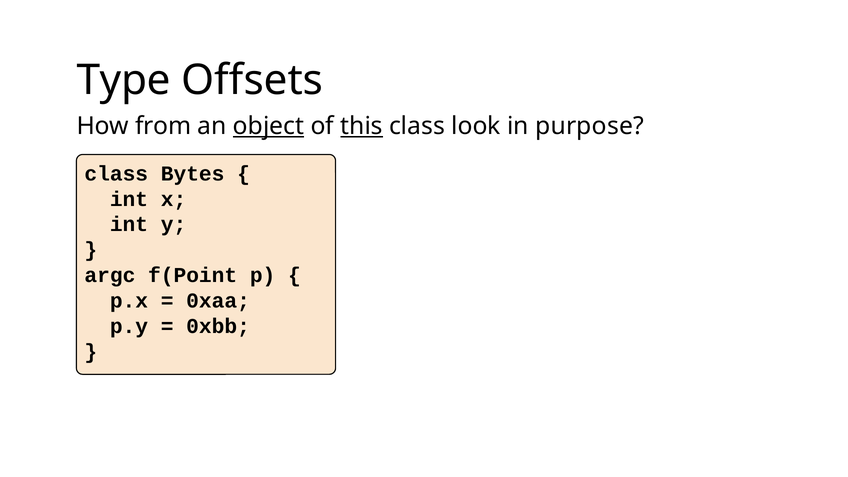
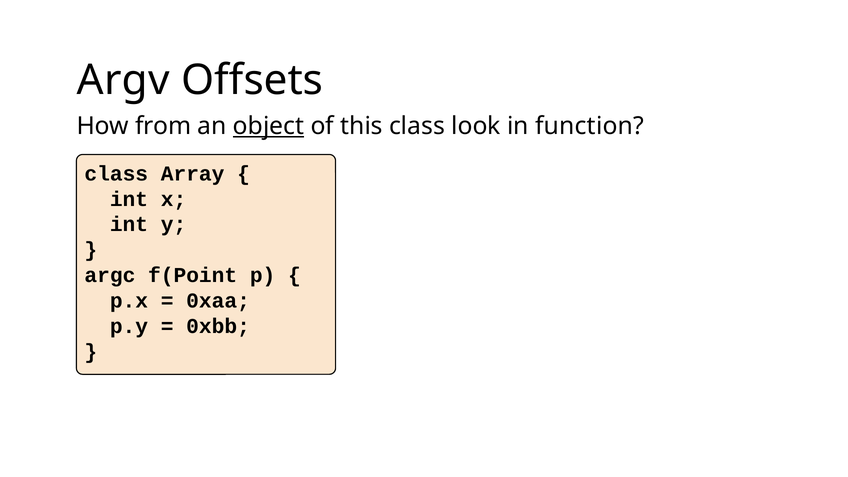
Type: Type -> Argv (123, 80)
this underline: present -> none (362, 126)
purpose: purpose -> function (590, 126)
Bytes: Bytes -> Array (193, 174)
